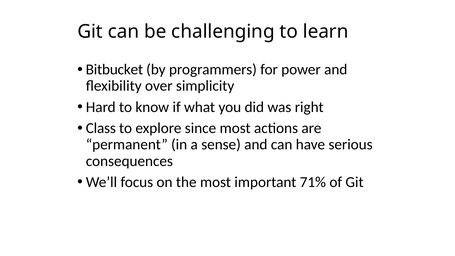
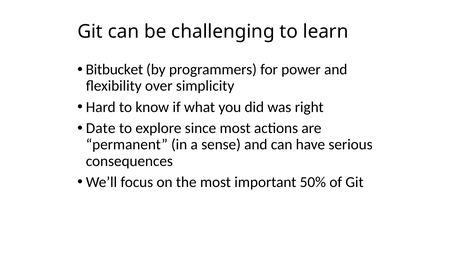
Class: Class -> Date (101, 128)
71%: 71% -> 50% (313, 182)
